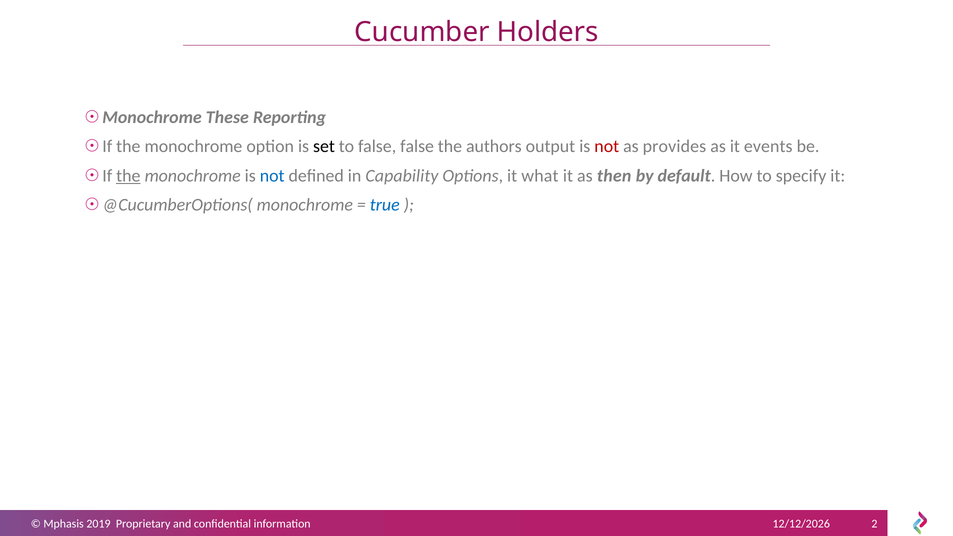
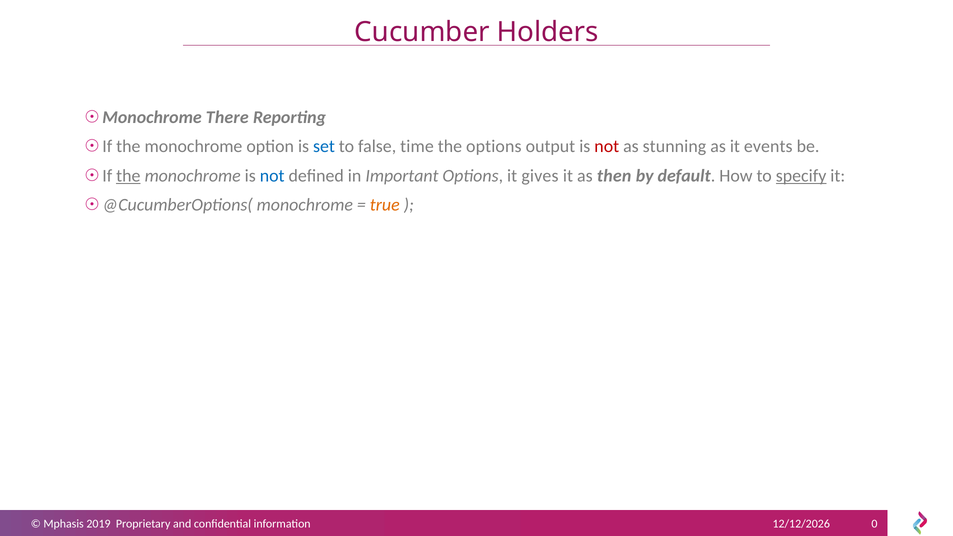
These: These -> There (227, 117)
set colour: black -> blue (324, 146)
false false: false -> time (417, 146)
the authors: authors -> options (494, 146)
provides: provides -> stunning (674, 146)
Capability: Capability -> Important (402, 176)
what: what -> gives (540, 176)
specify underline: none -> present (801, 176)
true colour: blue -> orange (385, 205)
2: 2 -> 0 (874, 524)
